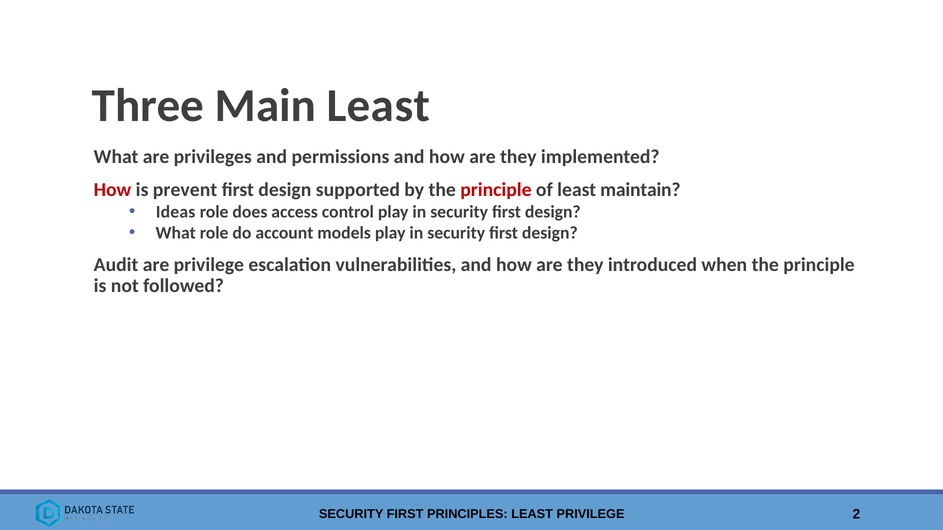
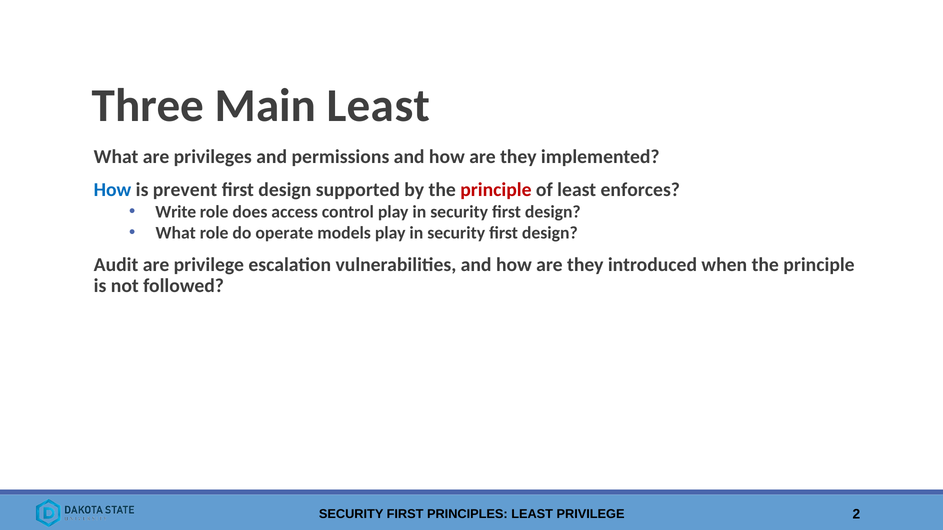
How colour: red -> blue (112, 190)
maintain: maintain -> enforces (640, 190)
Ideas: Ideas -> Write (176, 212)
account: account -> operate (284, 233)
